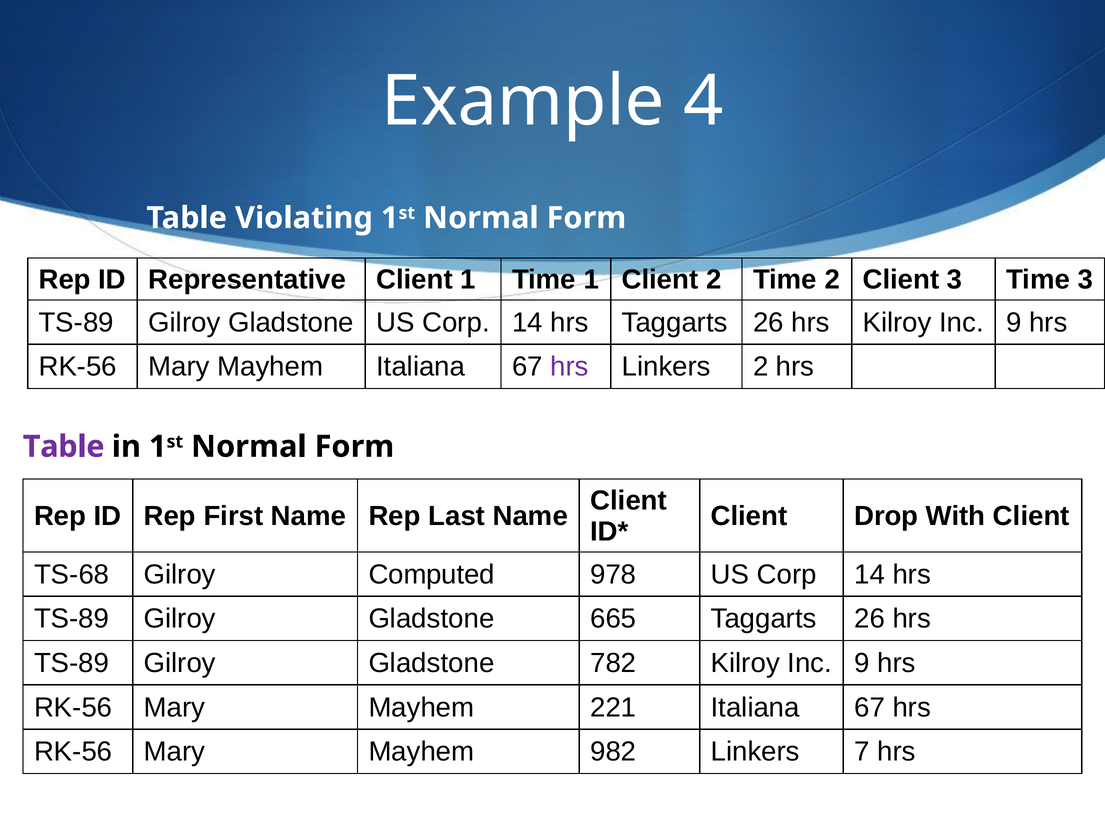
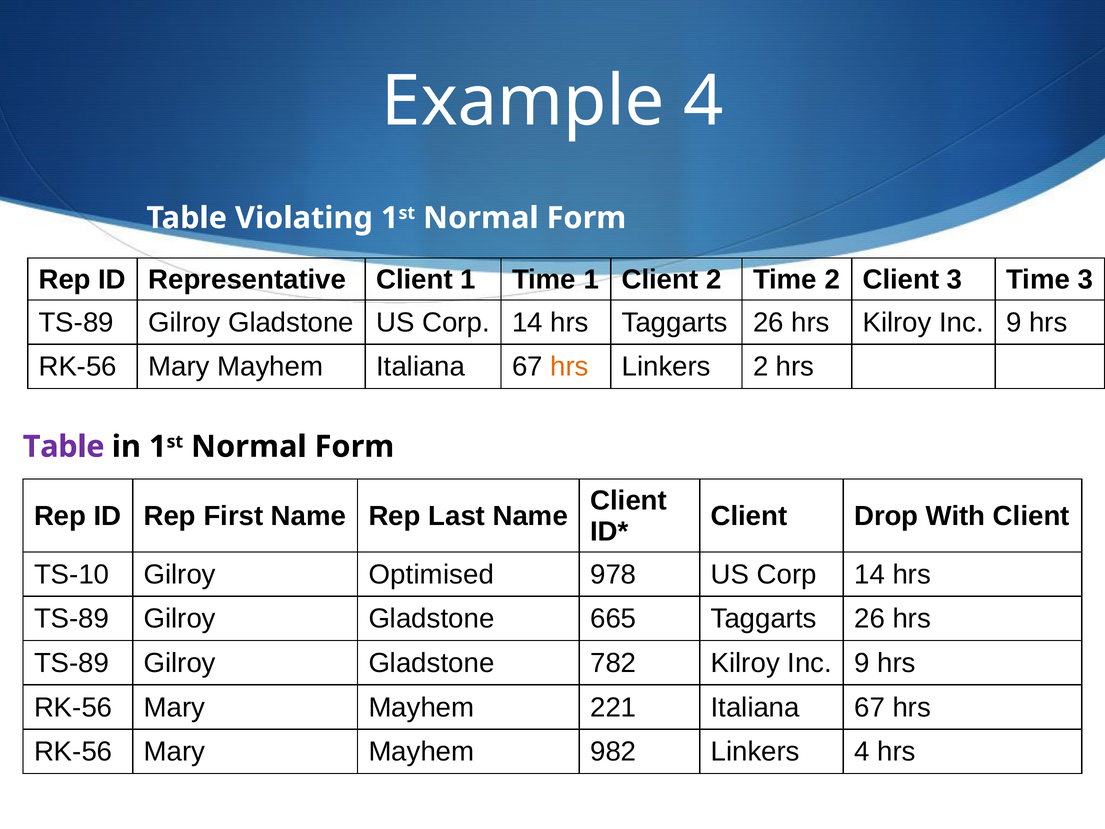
hrs colour: purple -> orange (570, 367)
TS-68: TS-68 -> TS-10 (72, 574)
Computed: Computed -> Optimised (431, 574)
Linkers 7: 7 -> 4 (862, 752)
